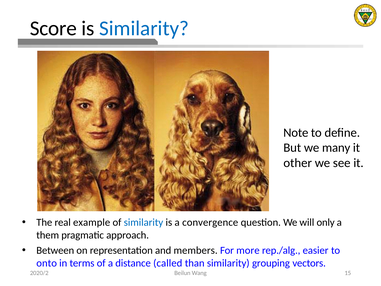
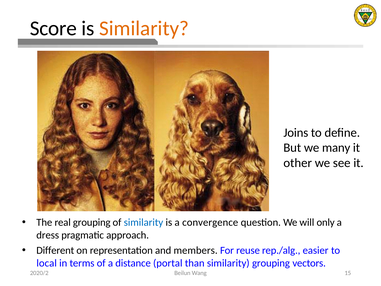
Similarity colour: blue -> orange (144, 28)
Note: Note -> Joins (296, 133)
real example: example -> grouping (92, 222)
them: them -> dress (48, 235)
Between: Between -> Different (55, 250)
more: more -> reuse (248, 250)
onto: onto -> local (47, 263)
called: called -> portal (168, 263)
